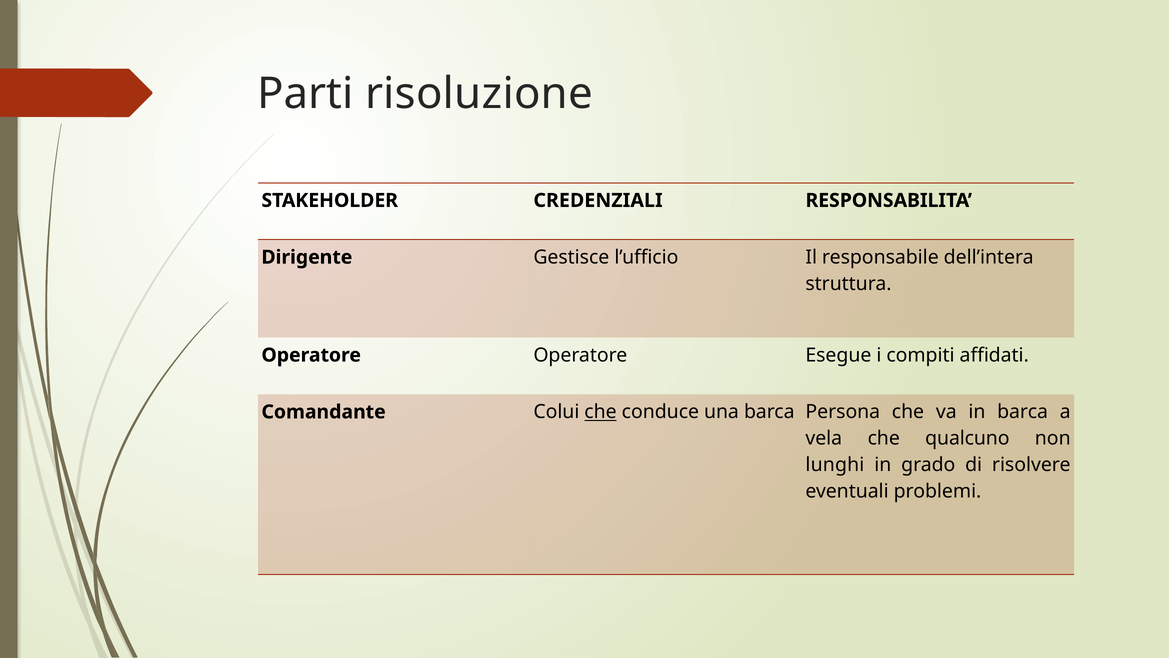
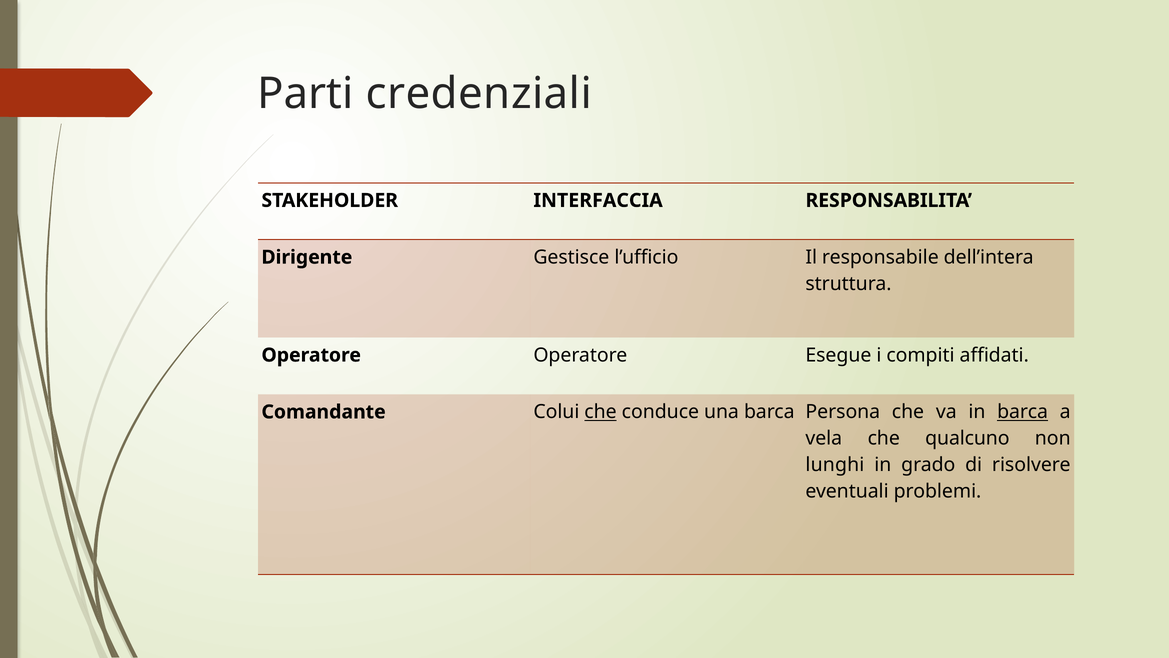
risoluzione: risoluzione -> credenziali (479, 94)
CREDENZIALI: CREDENZIALI -> INTERFACCIA (598, 200)
barca underline: none -> present (1023, 412)
